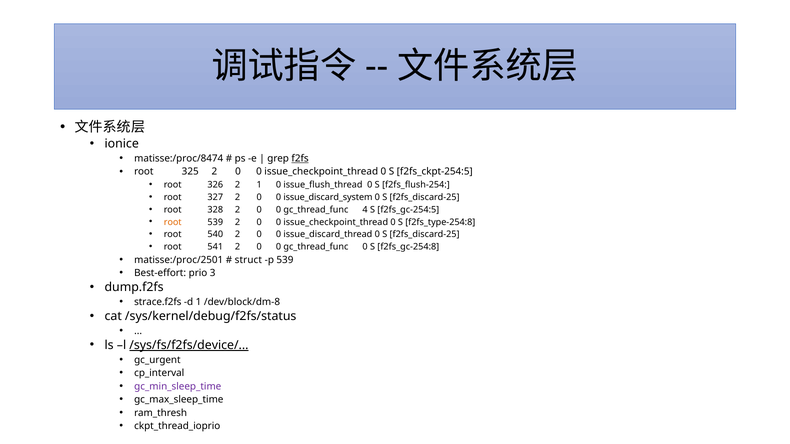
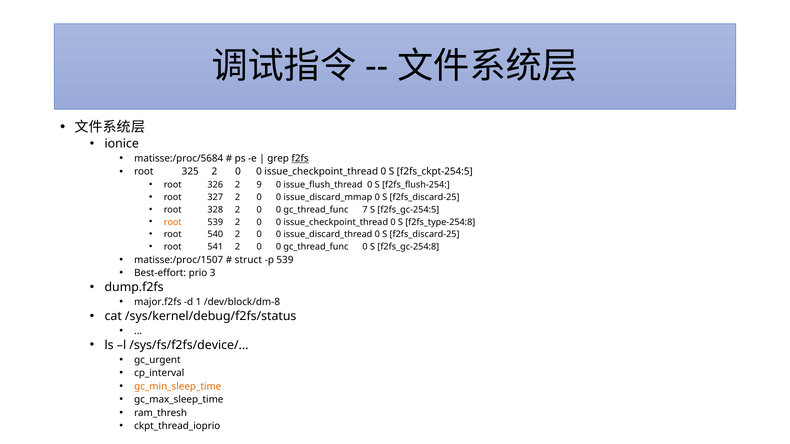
matisse:/proc/8474: matisse:/proc/8474 -> matisse:/proc/5684 (179, 159)
2 1: 1 -> 9 (259, 185)
issue_discard_system: issue_discard_system -> issue_discard_mmap (328, 197)
4: 4 -> 7 (365, 210)
matisse:/proc/2501: matisse:/proc/2501 -> matisse:/proc/1507 (179, 260)
strace.f2fs: strace.f2fs -> major.f2fs (158, 302)
/sys/fs/f2fs/device/ underline: present -> none (189, 346)
gc_min_sleep_time colour: purple -> orange (178, 387)
